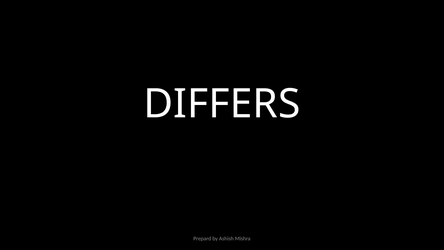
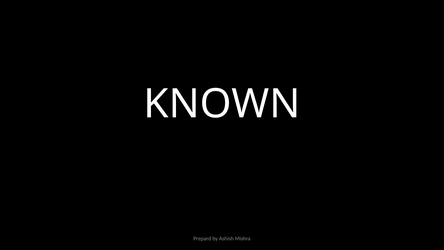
DIFFERS: DIFFERS -> KNOWN (222, 104)
